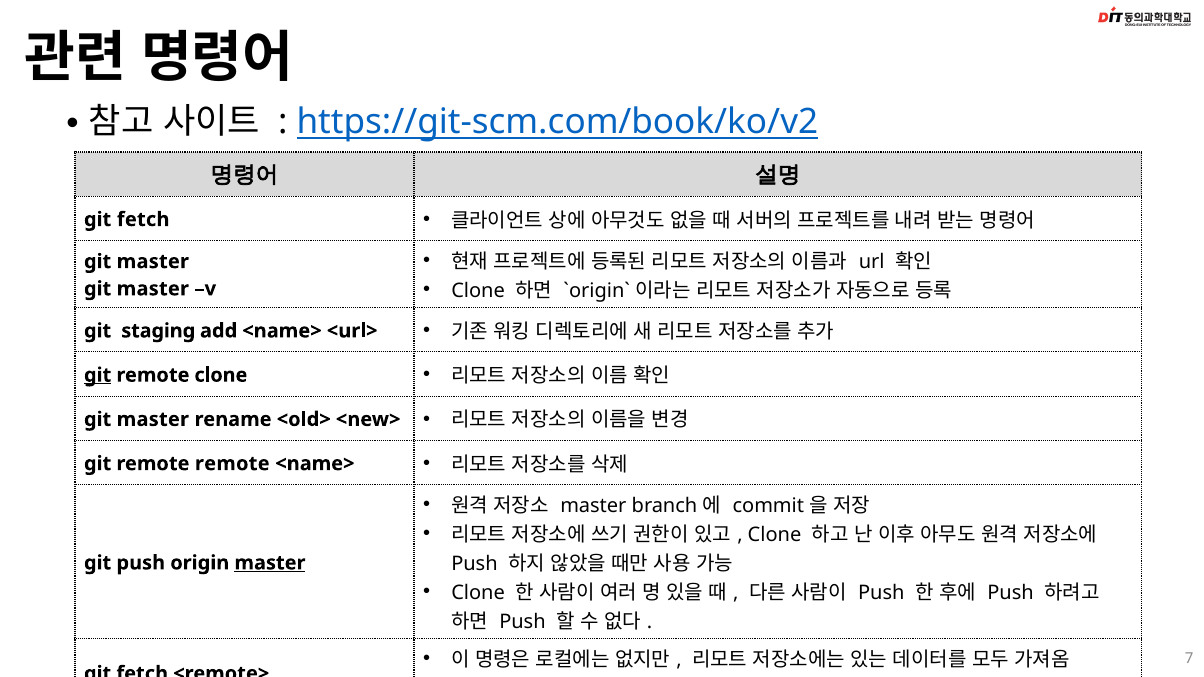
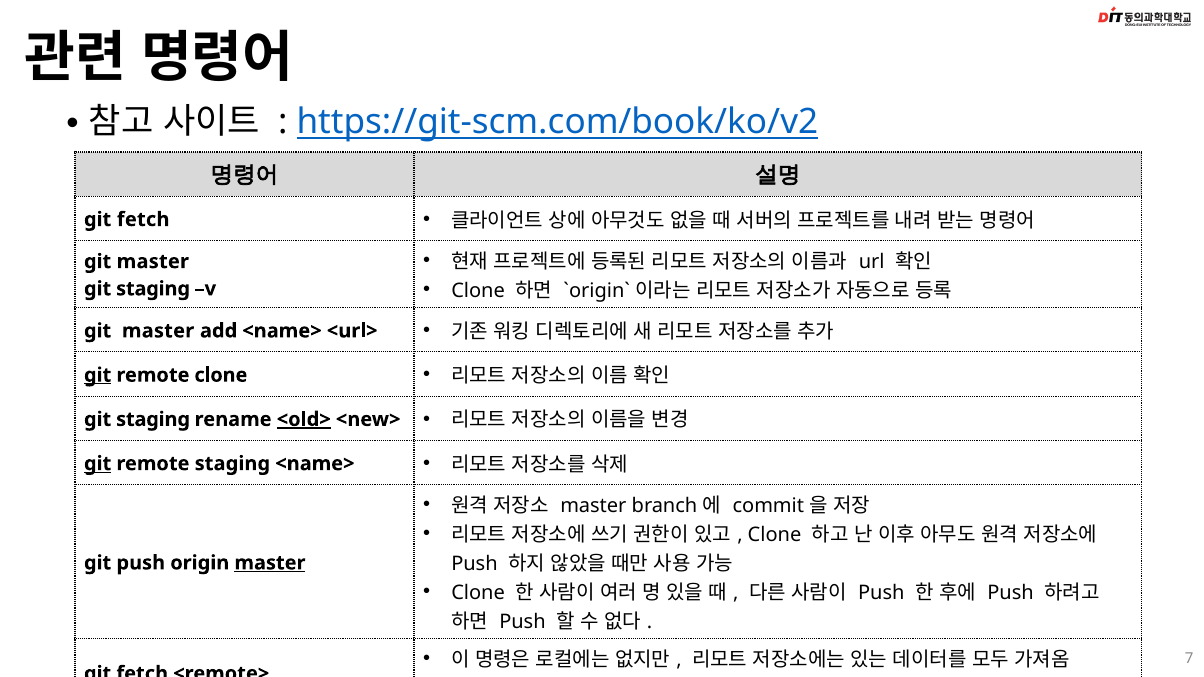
master: master -> staging (153, 289)
staging: staging -> master (158, 331)
master: master -> staging (153, 419)
<old> underline: none -> present (304, 419)
git underline: none -> present (98, 464)
remote remote: remote -> staging (232, 464)
